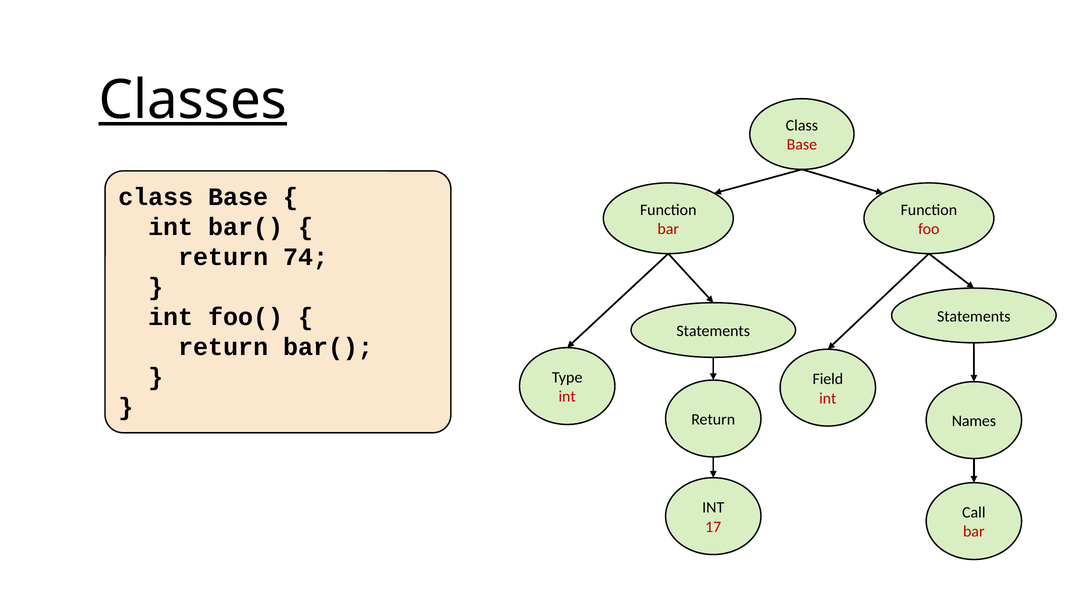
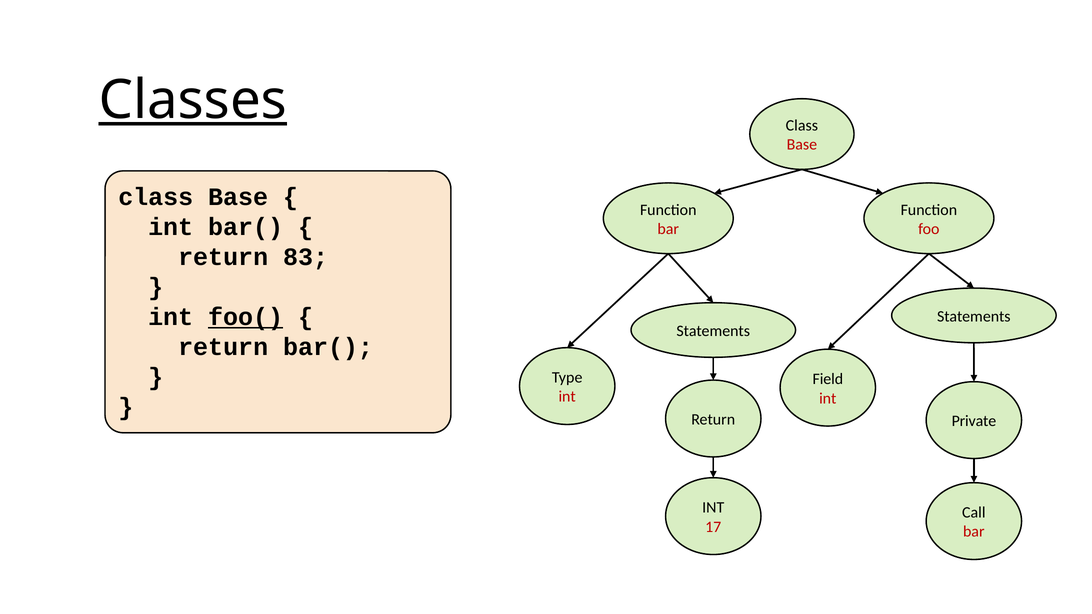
74: 74 -> 83 (306, 257)
foo( underline: none -> present (246, 317)
Names: Names -> Private (974, 421)
